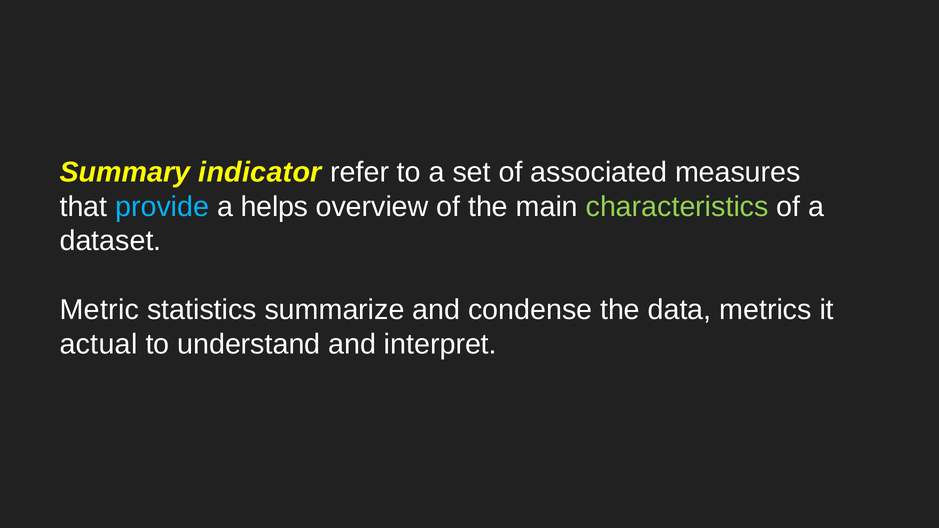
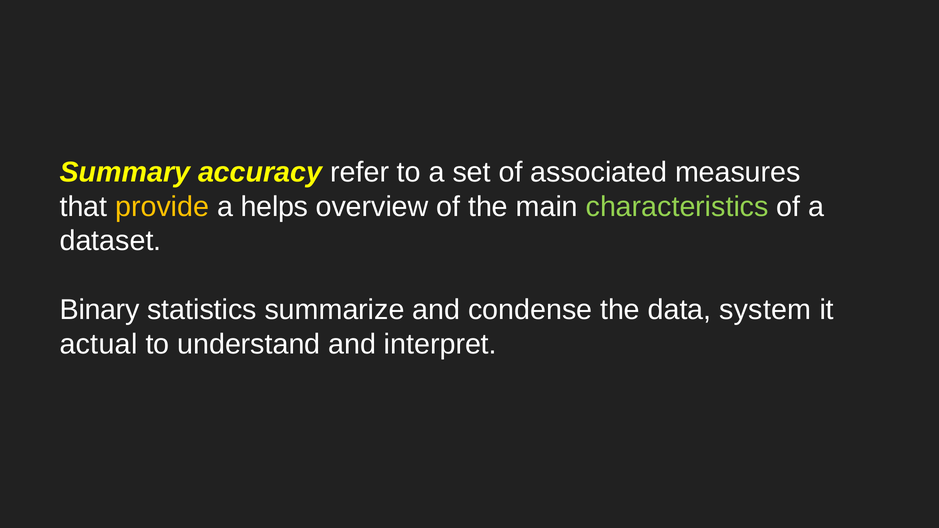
indicator: indicator -> accuracy (260, 172)
provide colour: light blue -> yellow (162, 207)
Metric: Metric -> Binary (100, 310)
metrics: metrics -> system (765, 310)
